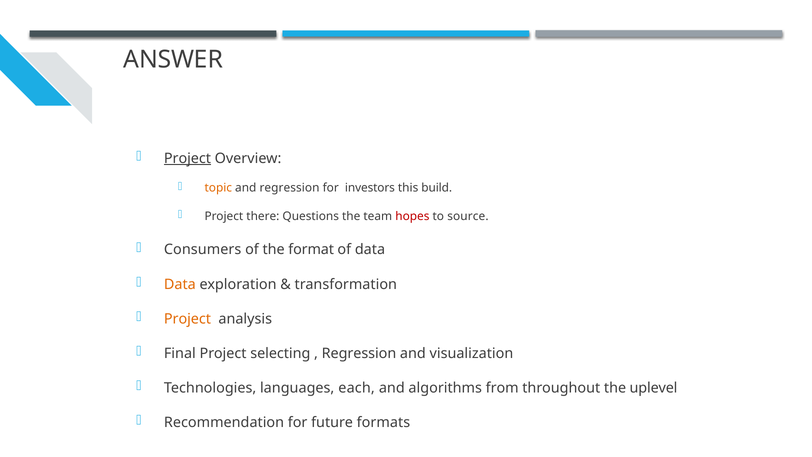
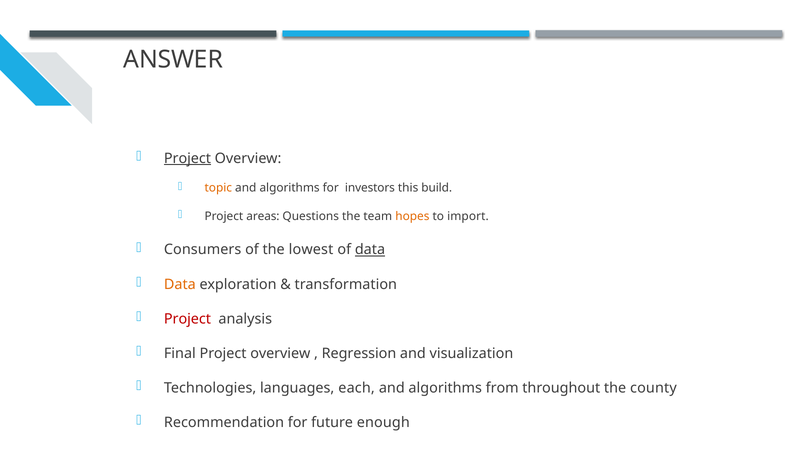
regression: regression -> algorithms (290, 188)
there: there -> areas (263, 216)
hopes colour: red -> orange (412, 216)
source: source -> import (468, 216)
format: format -> lowest (311, 250)
data underline: none -> present (370, 250)
Project colour: orange -> red (187, 319)
Final Project selecting: selecting -> overview (280, 353)
uplevel: uplevel -> county (653, 388)
formats: formats -> enough (383, 422)
